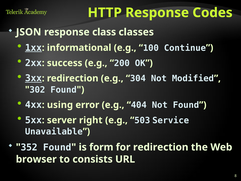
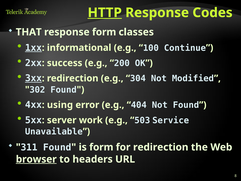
HTTP underline: none -> present (105, 13)
JSON: JSON -> THAT (29, 32)
response class: class -> form (104, 32)
right: right -> work (91, 120)
352: 352 -> 311 (29, 147)
browser underline: none -> present (36, 159)
consists: consists -> headers (93, 159)
